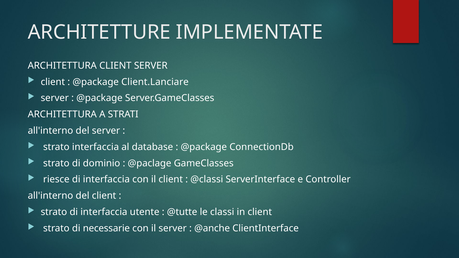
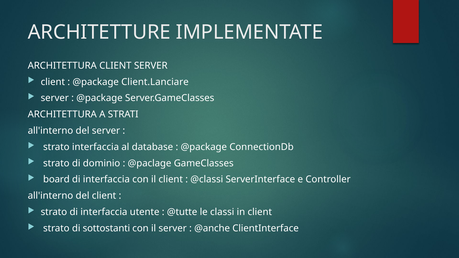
riesce: riesce -> board (56, 180)
necessarie: necessarie -> sottostanti (106, 228)
